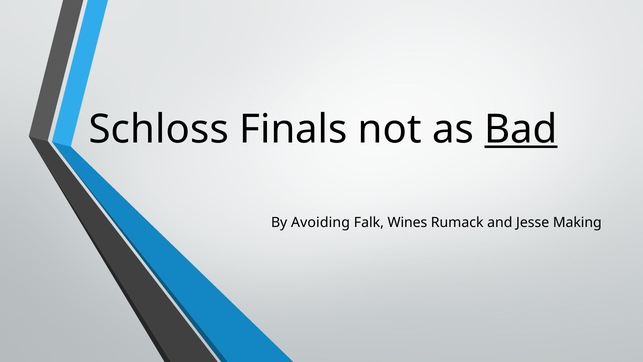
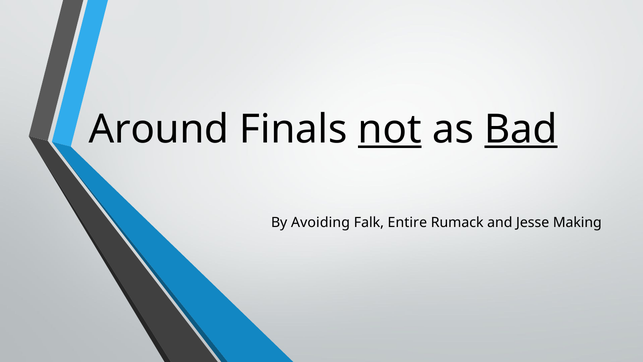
Schloss: Schloss -> Around (159, 130)
not underline: none -> present (390, 130)
Wines: Wines -> Entire (407, 223)
